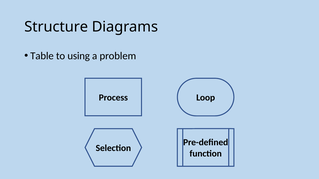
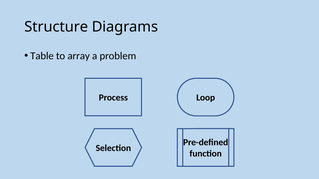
using: using -> array (79, 56)
